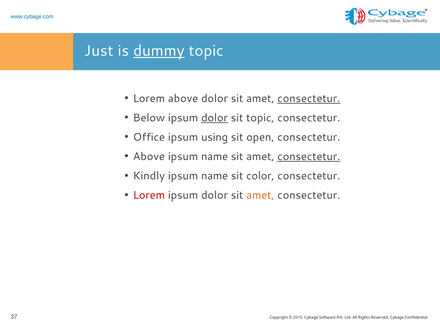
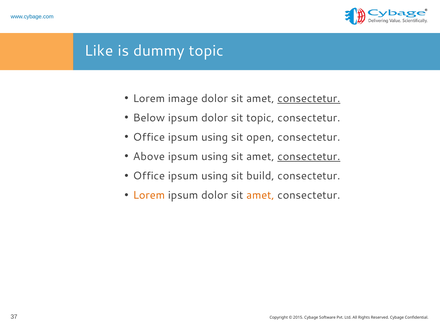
Just: Just -> Like (99, 51)
dummy underline: present -> none (159, 51)
Lorem above: above -> image (183, 99)
dolor underline: present -> none (215, 118)
name: name -> using (215, 157)
Kindly: Kindly -> Office (149, 176)
name: name -> using (215, 176)
color: color -> build (260, 176)
Lorem colour: red -> orange (149, 195)
